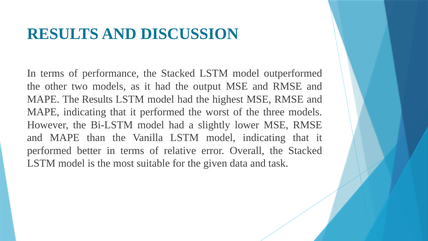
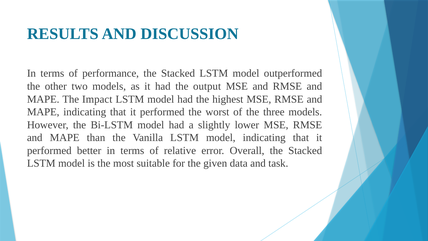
The Results: Results -> Impact (97, 99)
